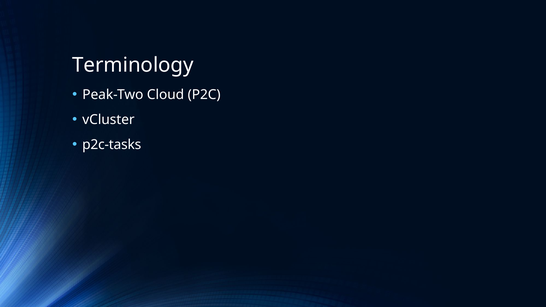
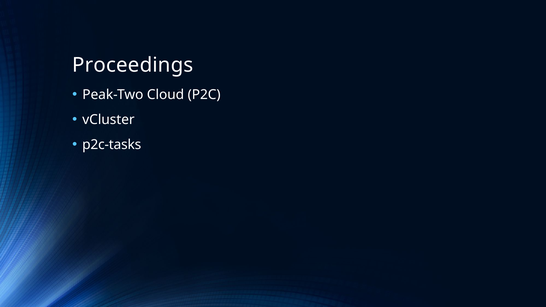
Terminology: Terminology -> Proceedings (133, 65)
